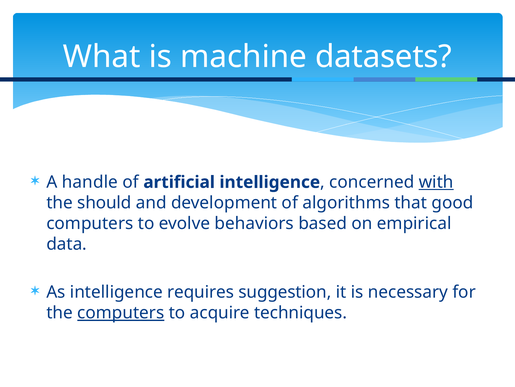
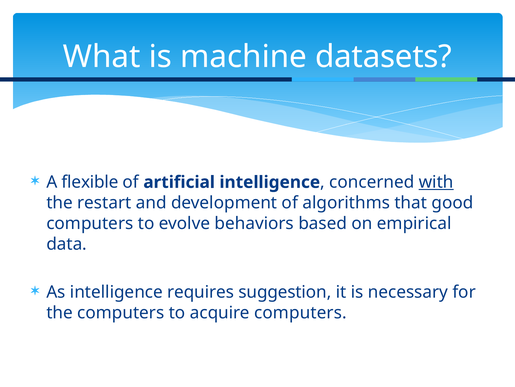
handle: handle -> flexible (90, 182)
should: should -> restart (104, 202)
computers underline: present -> none (121, 312)
acquire techniques: techniques -> computers (300, 312)
